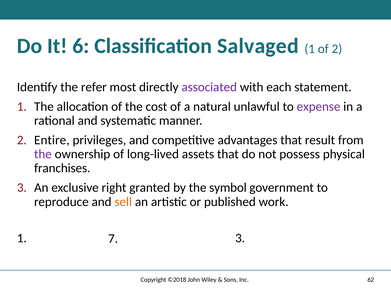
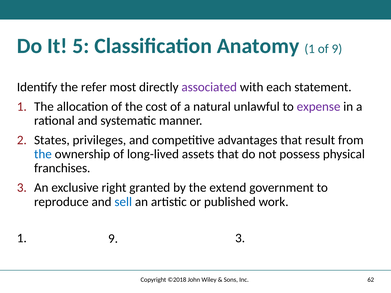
6: 6 -> 5 (81, 46)
Salvaged: Salvaged -> Anatomy (258, 46)
of 2: 2 -> 9 (337, 49)
Entire: Entire -> States (52, 140)
the colour: purple -> blue (43, 154)
symbol: symbol -> extend (228, 188)
sell colour: orange -> blue (123, 202)
1 7: 7 -> 9 (113, 239)
